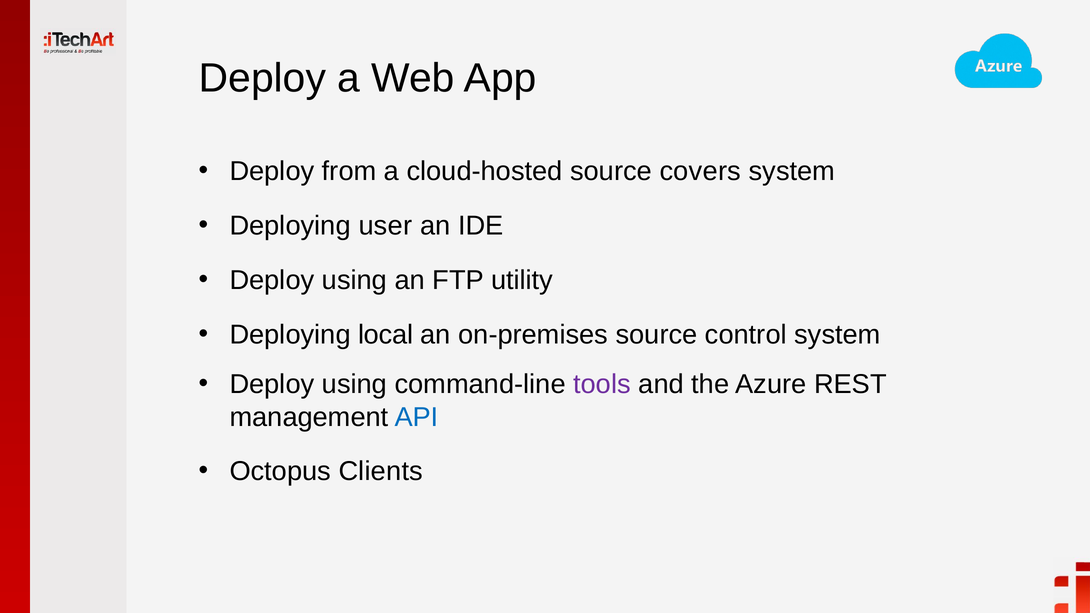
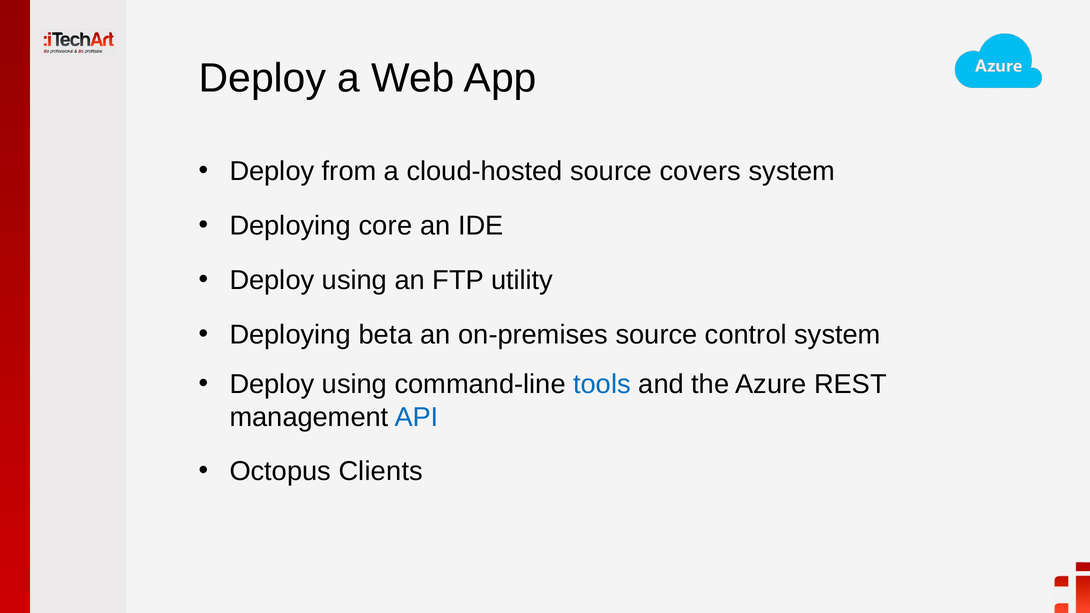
user: user -> core (385, 226)
local: local -> beta (385, 335)
tools colour: purple -> blue (602, 384)
